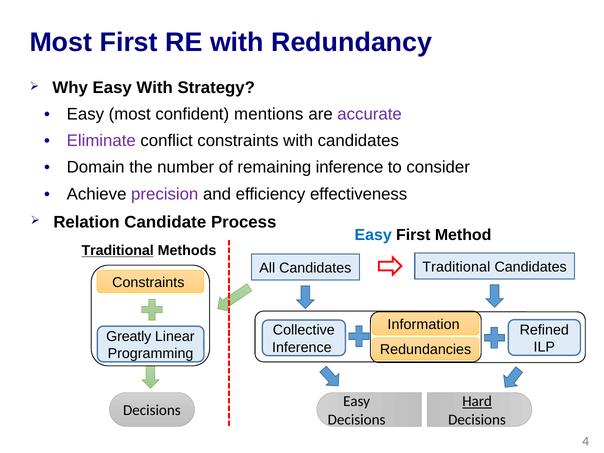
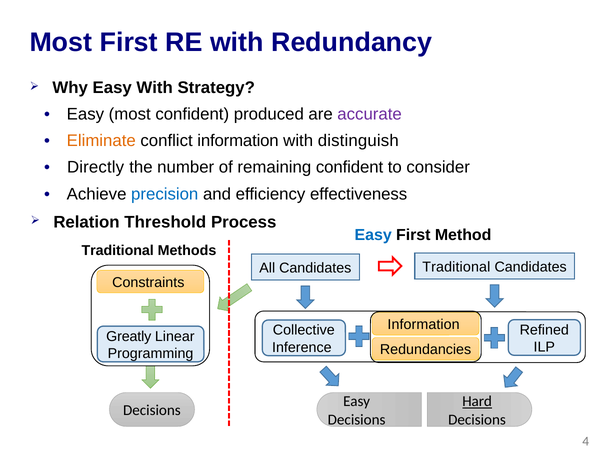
mentions: mentions -> produced (269, 114)
Eliminate colour: purple -> orange (101, 141)
conflict constraints: constraints -> information (238, 141)
with candidates: candidates -> distinguish (358, 141)
Domain: Domain -> Directly (96, 167)
remaining inference: inference -> confident (350, 167)
precision colour: purple -> blue (165, 194)
Candidate: Candidate -> Threshold (165, 222)
Traditional underline: present -> none (118, 251)
